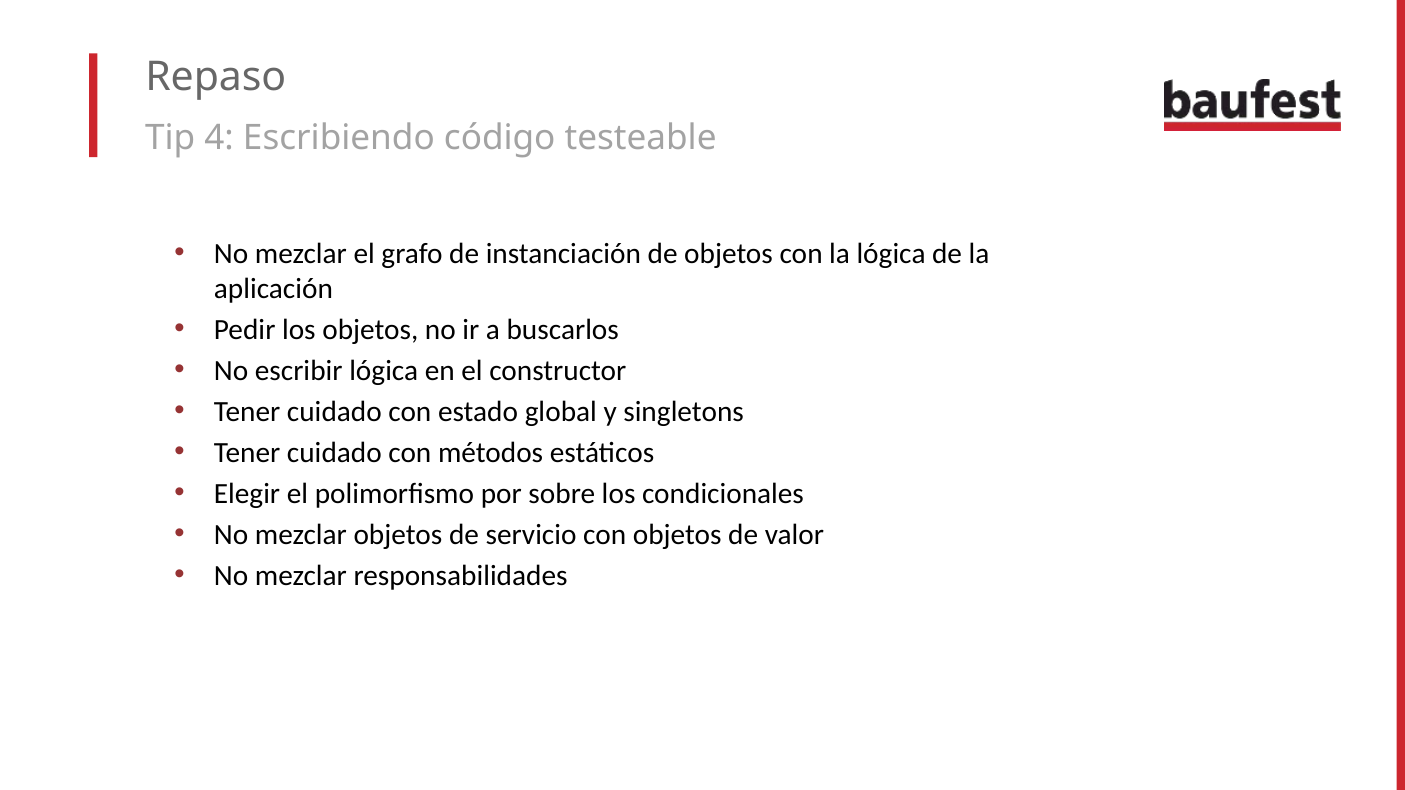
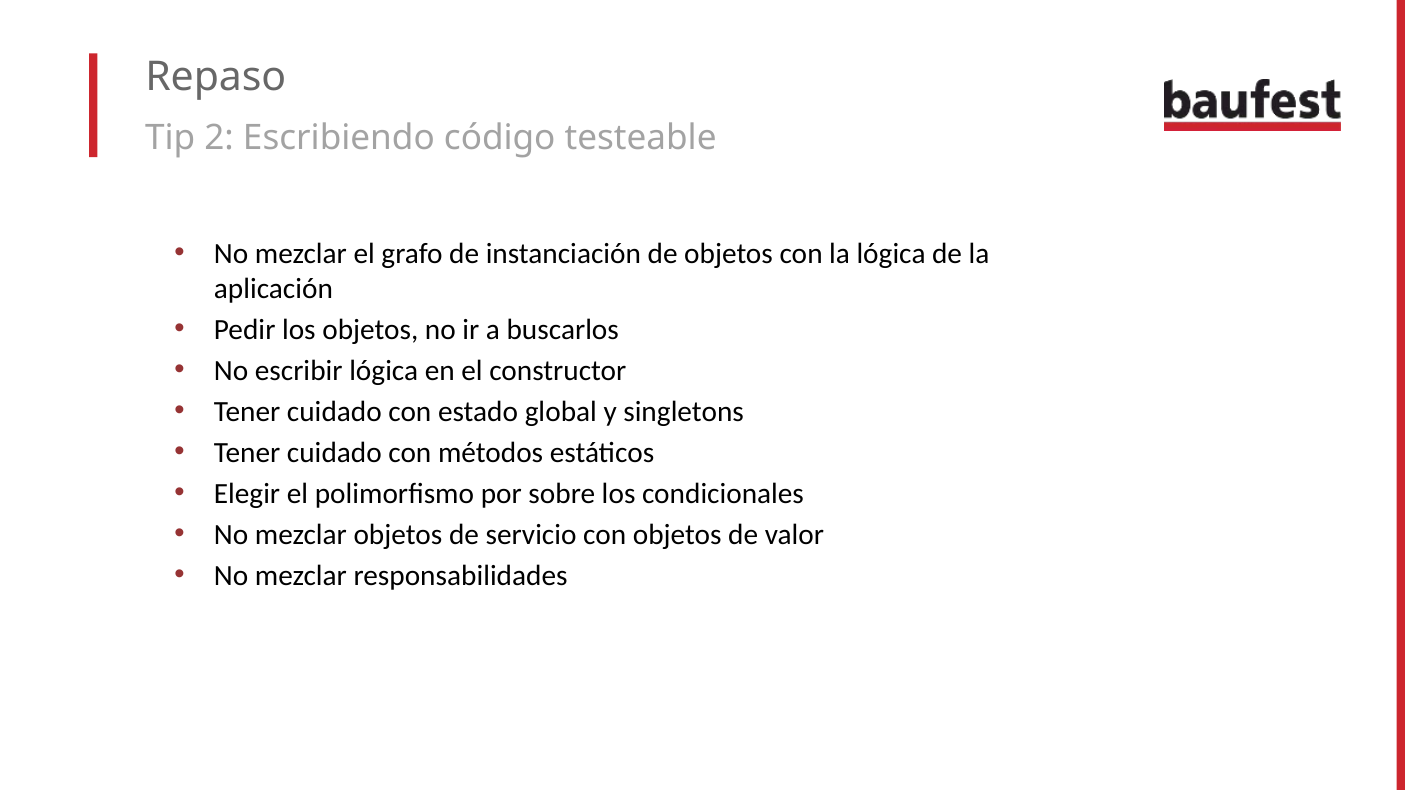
4: 4 -> 2 (219, 138)
